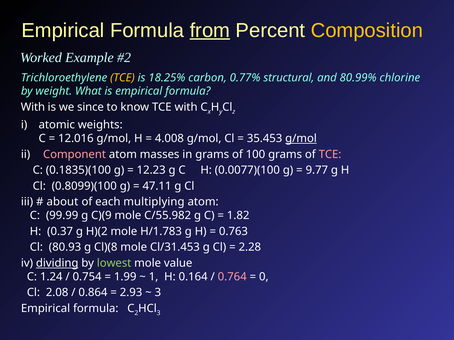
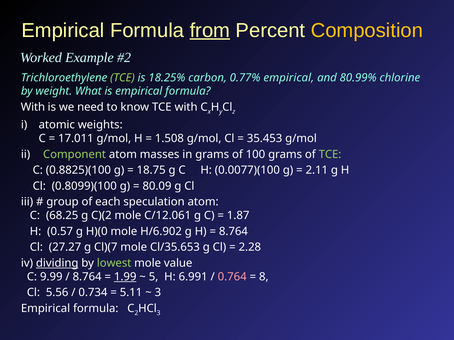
TCE colour: yellow -> light green (122, 78)
0.77% structural: structural -> empirical (289, 78)
since: since -> need (90, 107)
12.016: 12.016 -> 17.011 (76, 139)
4.008: 4.008 -> 1.508 (169, 139)
g/mol underline: present -> none (301, 139)
Component colour: pink -> light green (75, 155)
TCE colour: pink -> light green (330, 155)
0.1835)(100: 0.1835)(100 -> 0.8825)(100 (78, 170)
12.23: 12.23 -> 18.75 (151, 170)
9.77: 9.77 -> 2.11 (317, 170)
47.11: 47.11 -> 80.09 (157, 186)
about: about -> group (63, 202)
multiplying: multiplying -> speculation (154, 202)
99.99: 99.99 -> 68.25 (62, 216)
C)(9: C)(9 -> C)(2 (101, 216)
C/55.982: C/55.982 -> C/12.061 (168, 216)
1.82: 1.82 -> 1.87 (238, 216)
0.37: 0.37 -> 0.57 (60, 232)
H)(2: H)(2 -> H)(0 (97, 232)
H/1.783: H/1.783 -> H/6.902 (161, 232)
0.763: 0.763 -> 8.764 (233, 232)
80.93: 80.93 -> 27.27 (65, 248)
Cl)(8: Cl)(8 -> Cl)(7 (106, 248)
Cl/31.453: Cl/31.453 -> Cl/35.653 (175, 248)
1.24: 1.24 -> 9.99 (51, 277)
0.754: 0.754 -> 8.764 (87, 277)
1.99 underline: none -> present (125, 277)
1: 1 -> 5 (154, 277)
0.164: 0.164 -> 6.991 (193, 277)
0: 0 -> 8 (264, 277)
2.08: 2.08 -> 5.56 (57, 293)
0.864: 0.864 -> 0.734 (93, 293)
2.93: 2.93 -> 5.11 (131, 293)
